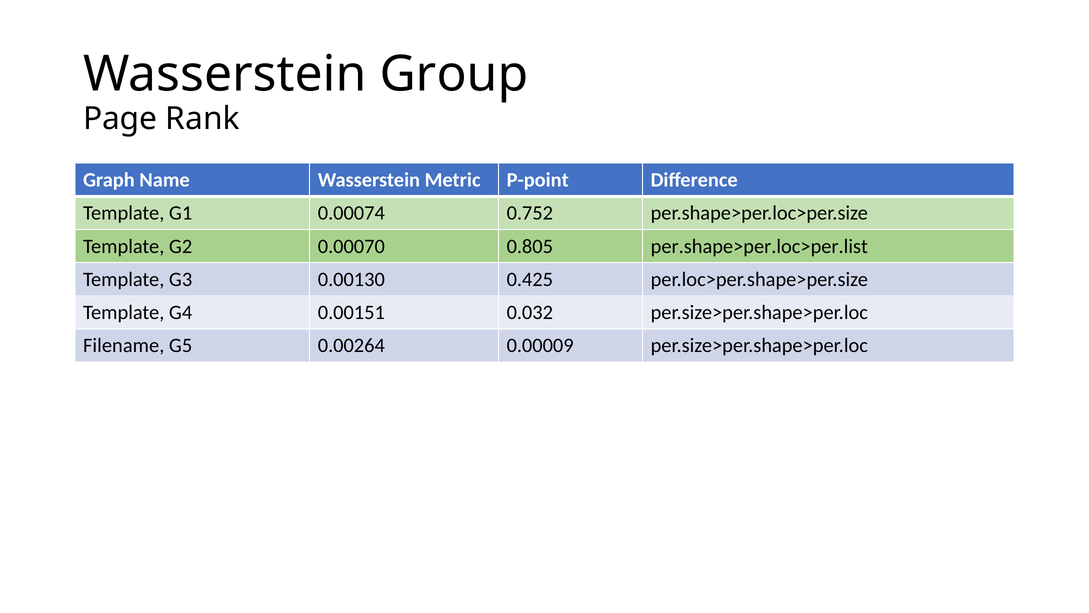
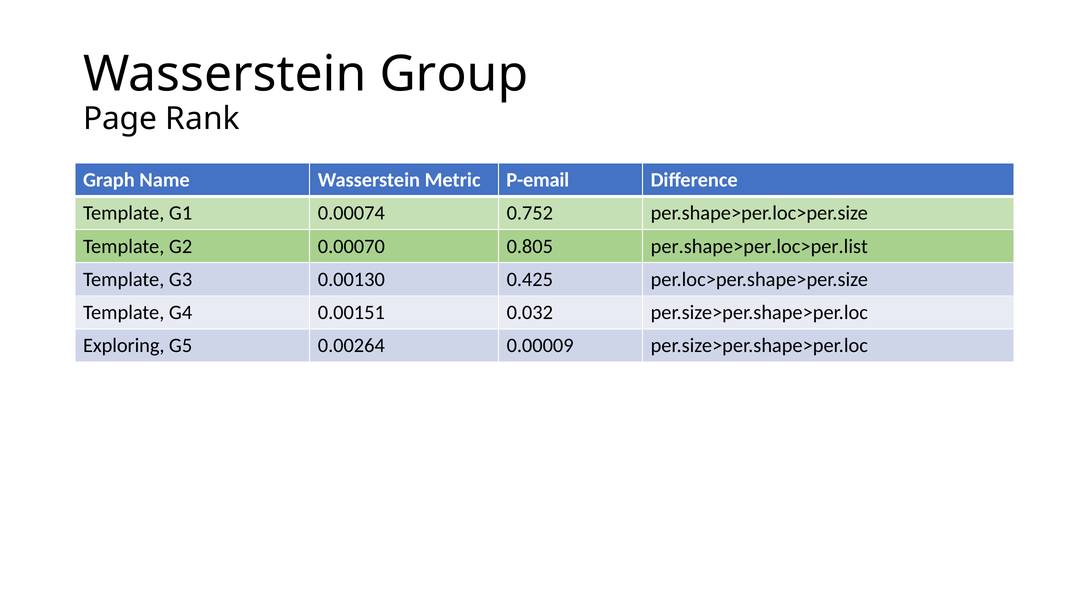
P-point: P-point -> P-email (538, 180)
Filename: Filename -> Exploring (124, 345)
